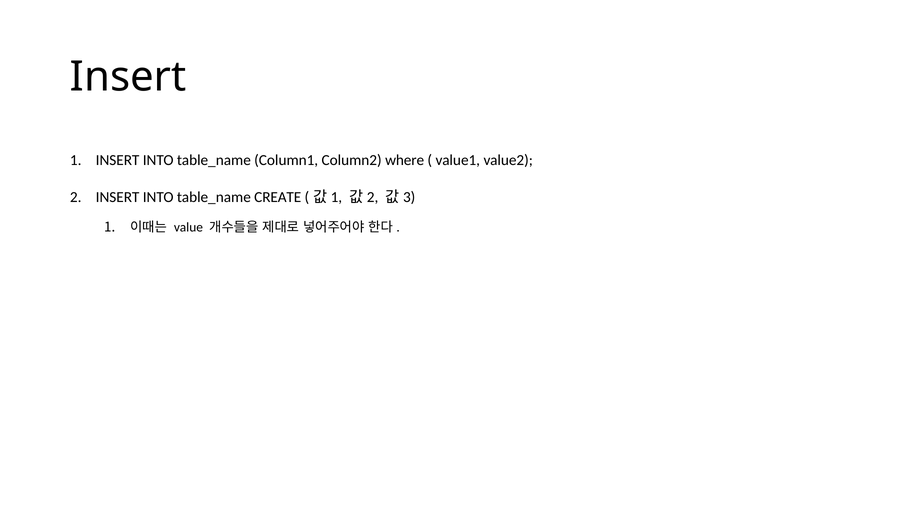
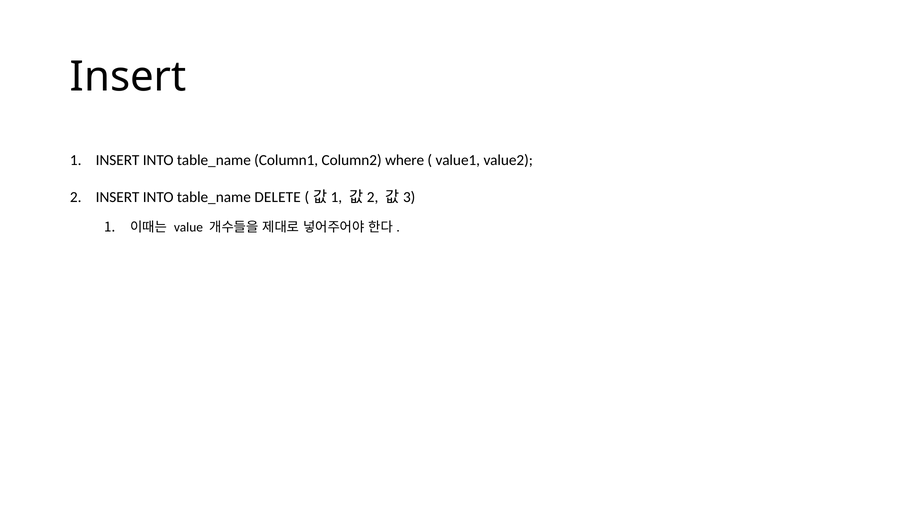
CREATE: CREATE -> DELETE (278, 197)
